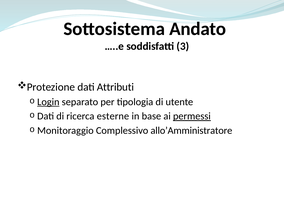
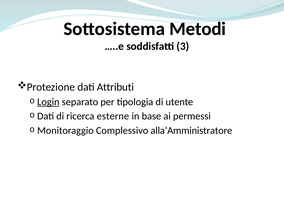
Andato: Andato -> Metodi (198, 29)
permessi underline: present -> none (192, 116)
allo’Amministratore: allo’Amministratore -> alla’Amministratore (191, 131)
